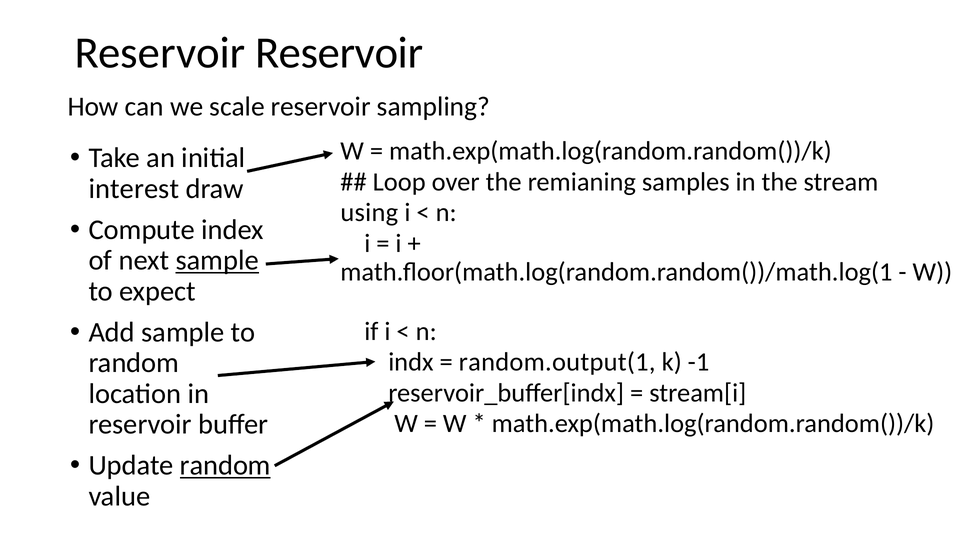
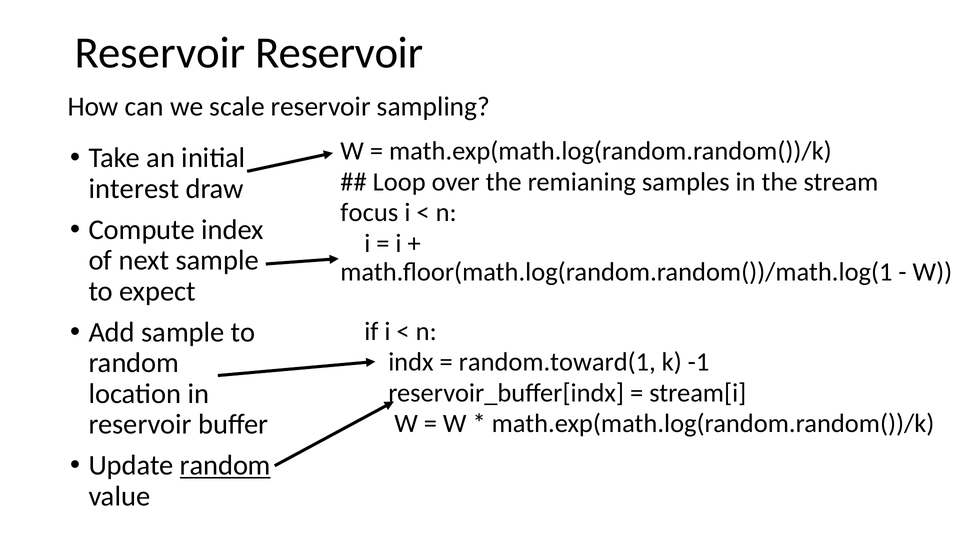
using: using -> focus (369, 213)
sample underline: present -> none (217, 261)
random.output(1: random.output(1 -> random.toward(1 (557, 362)
